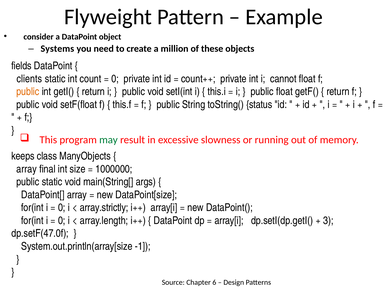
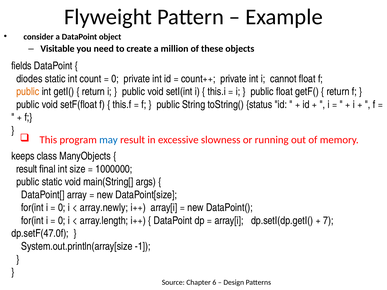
Systems: Systems -> Visitable (57, 49)
clients: clients -> diodes (29, 79)
may colour: green -> blue (108, 140)
array: array -> result (27, 169)
array.strictly: array.strictly -> array.newly (104, 208)
3: 3 -> 7 (328, 221)
